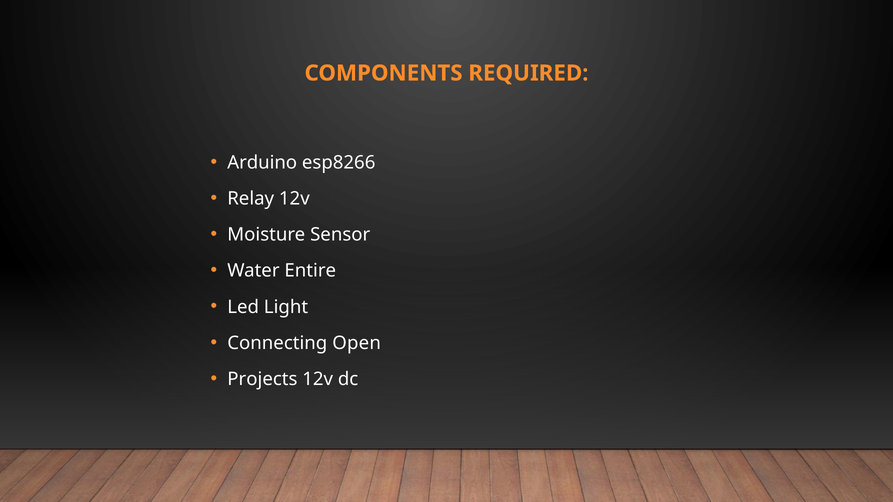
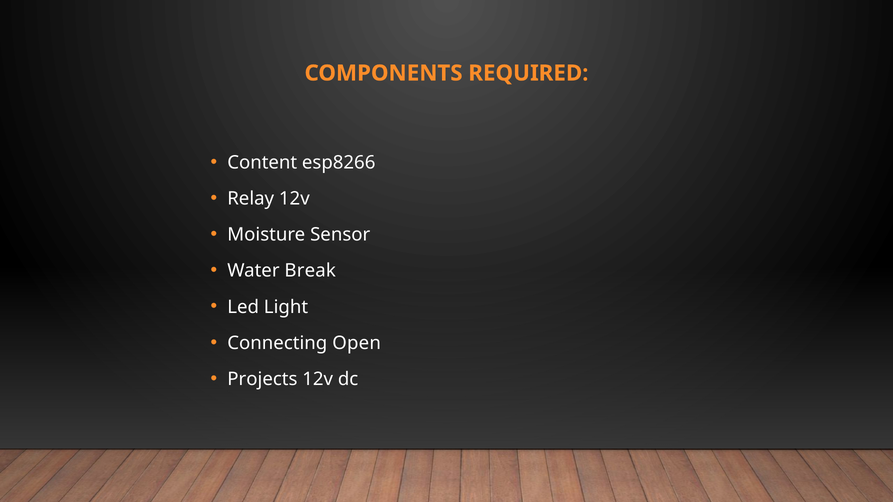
Arduino: Arduino -> Content (262, 163)
Entire: Entire -> Break (310, 271)
